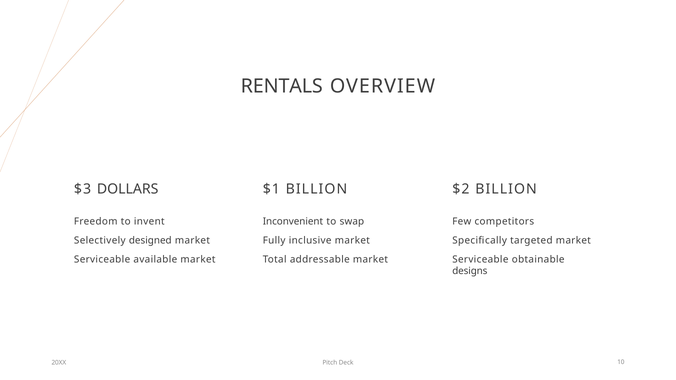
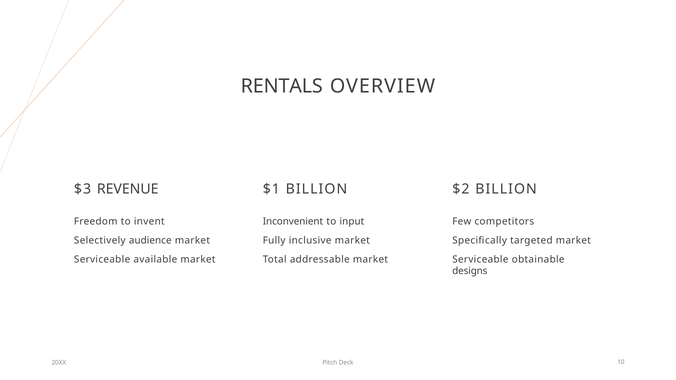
DOLLARS: DOLLARS -> REVENUE (128, 189)
swap: swap -> input (352, 222)
designed: designed -> audience (150, 241)
